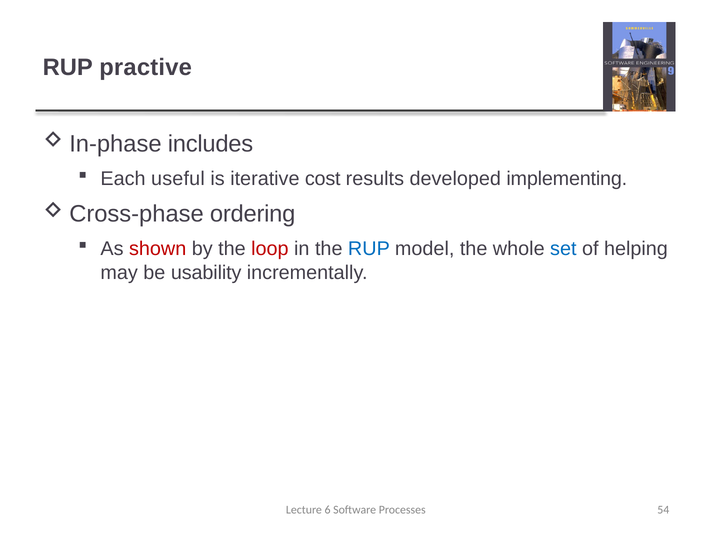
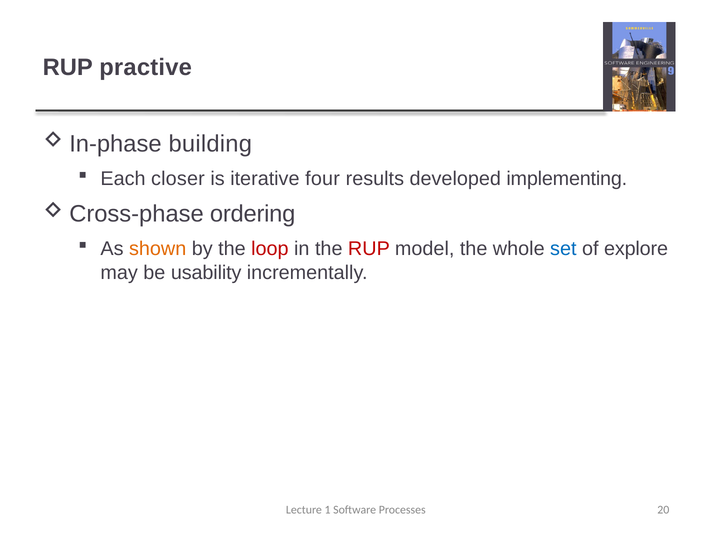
includes: includes -> building (210, 144)
useful: useful -> closer (178, 179)
cost: cost -> four (323, 179)
shown colour: red -> orange (158, 249)
RUP colour: blue -> red (369, 249)
helping: helping -> explore (636, 249)
6: 6 -> 1 (328, 510)
54: 54 -> 20 (663, 510)
